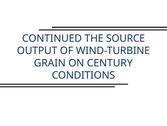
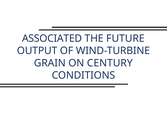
CONTINUED: CONTINUED -> ASSOCIATED (52, 38)
SOURCE: SOURCE -> FUTURE (125, 38)
